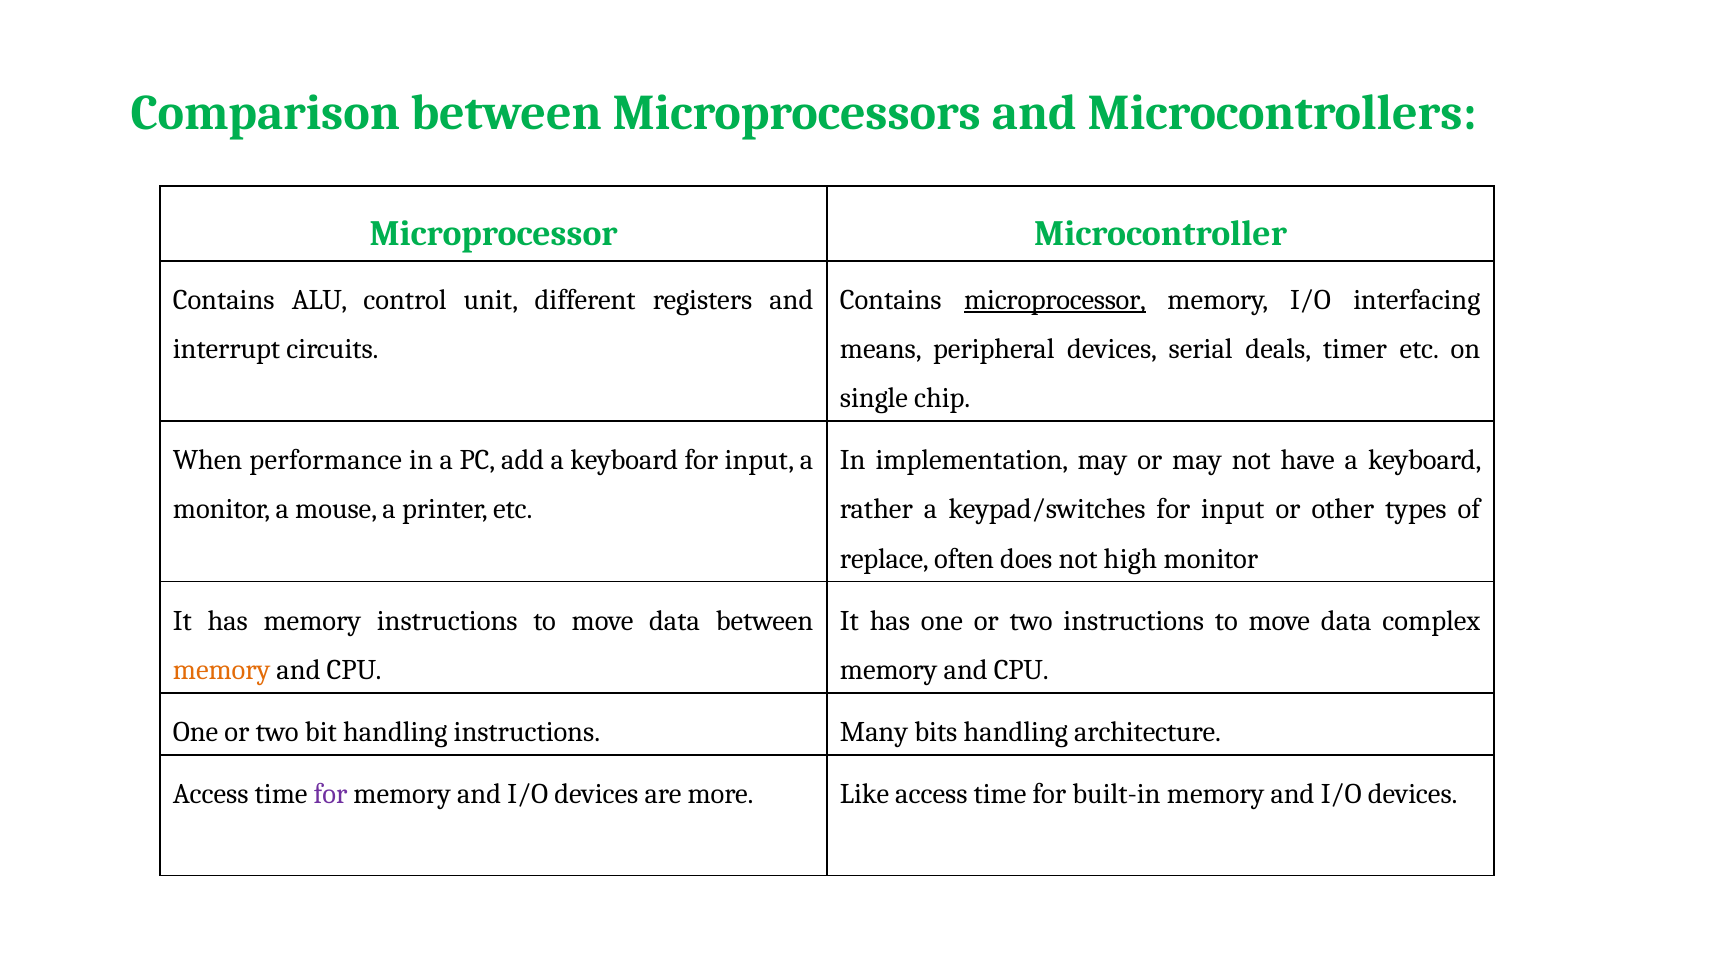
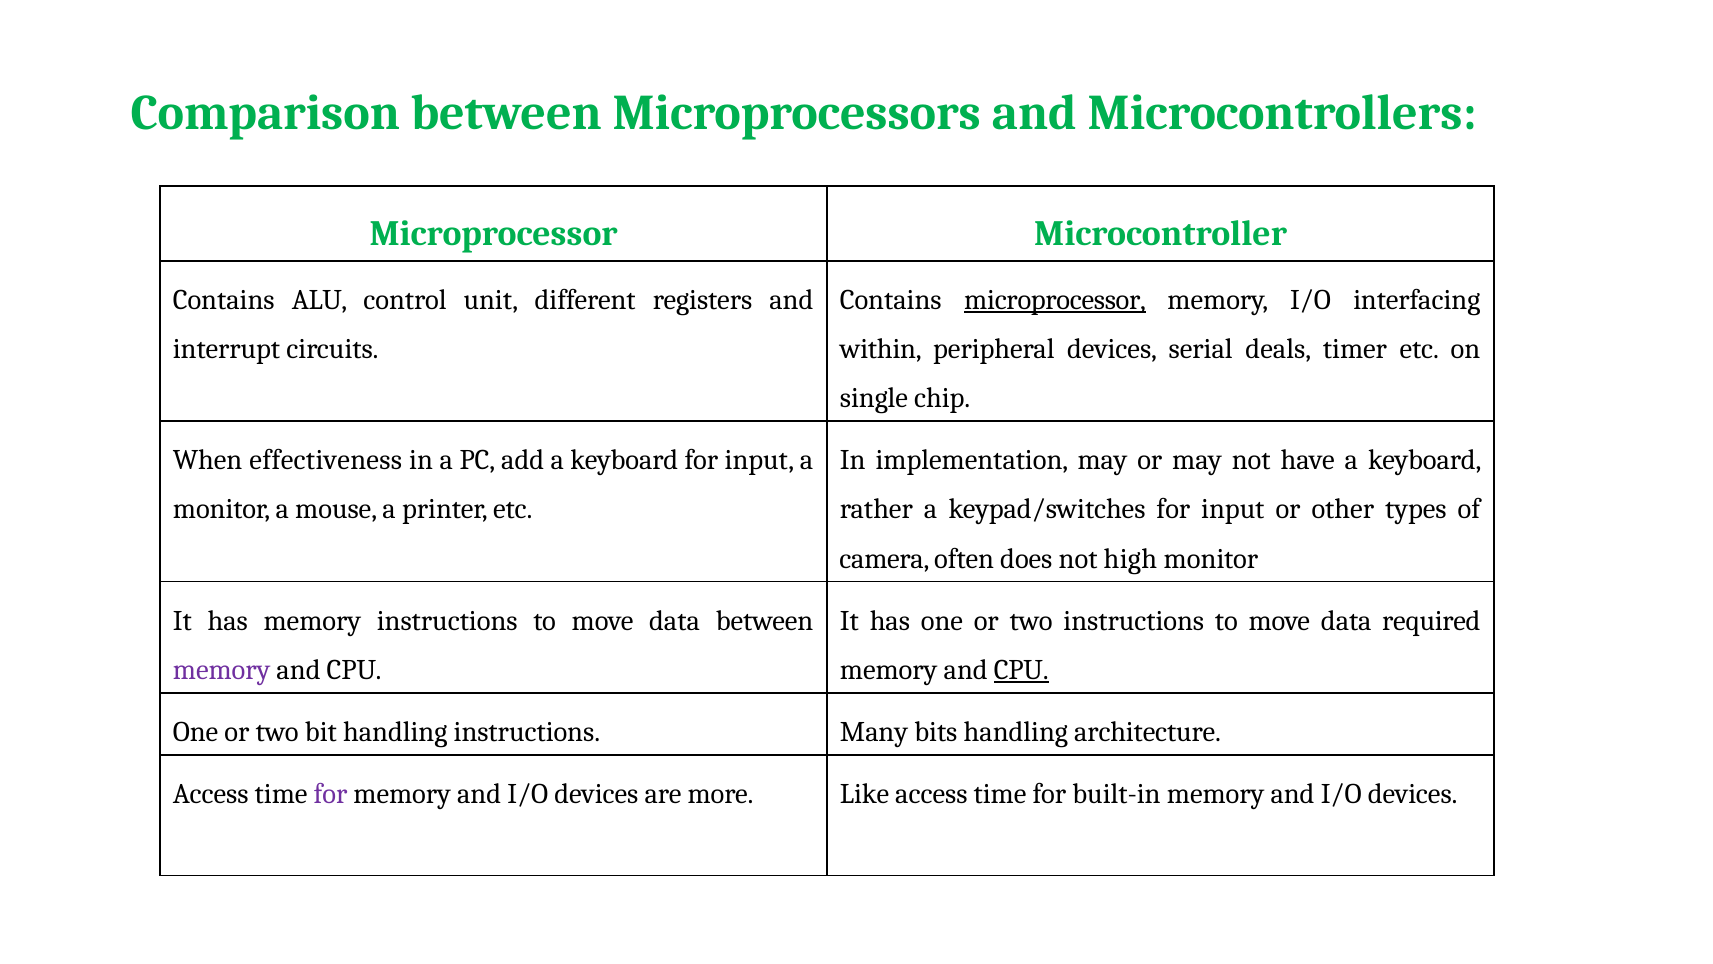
means: means -> within (881, 349)
performance: performance -> effectiveness (326, 460)
replace: replace -> camera (884, 558)
complex: complex -> required (1431, 621)
memory colour: orange -> purple (222, 670)
CPU underline: none -> present (1021, 670)
